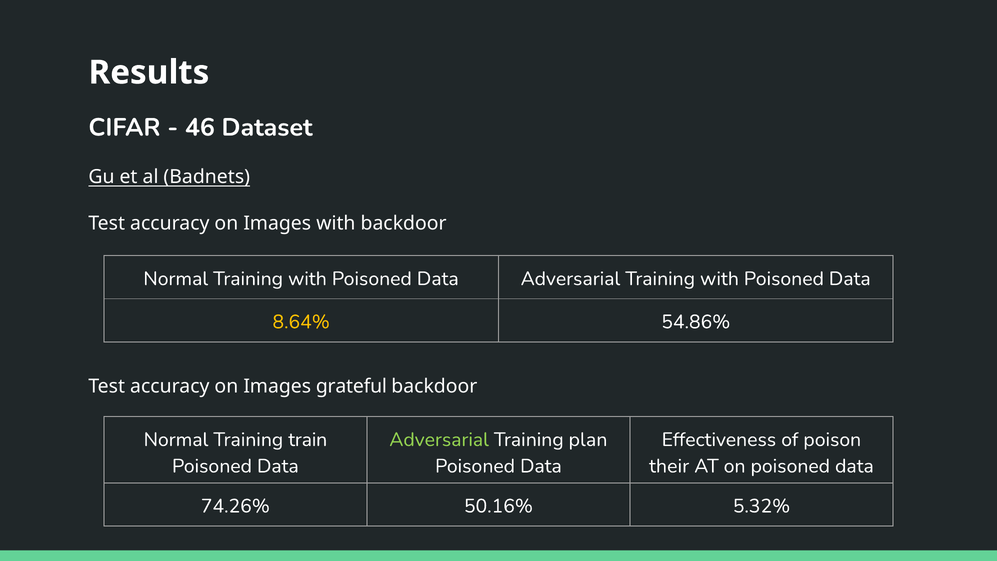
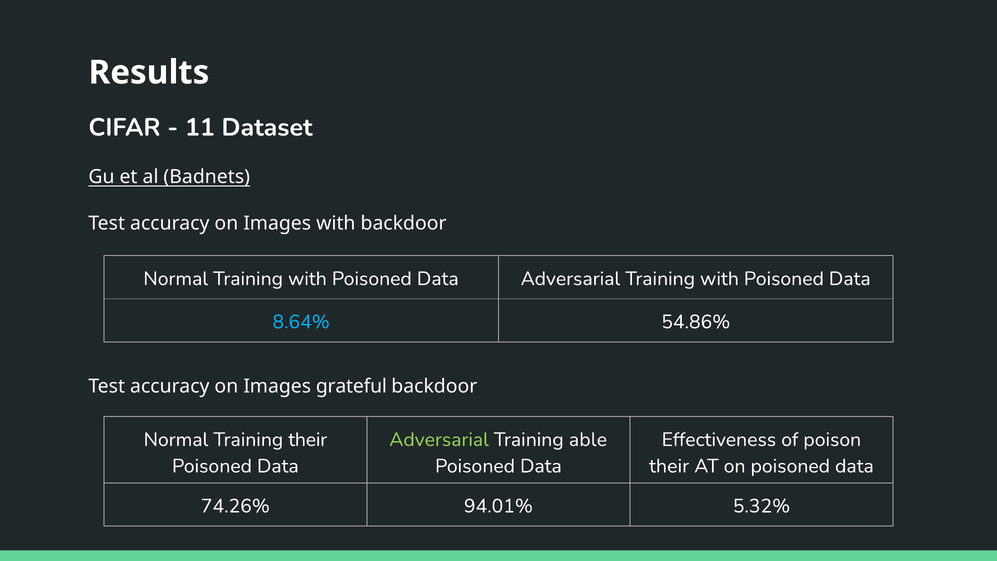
46: 46 -> 11 (200, 127)
8.64% colour: yellow -> light blue (301, 322)
Training train: train -> their (308, 439)
plan: plan -> able (588, 439)
50.16%: 50.16% -> 94.01% (498, 506)
